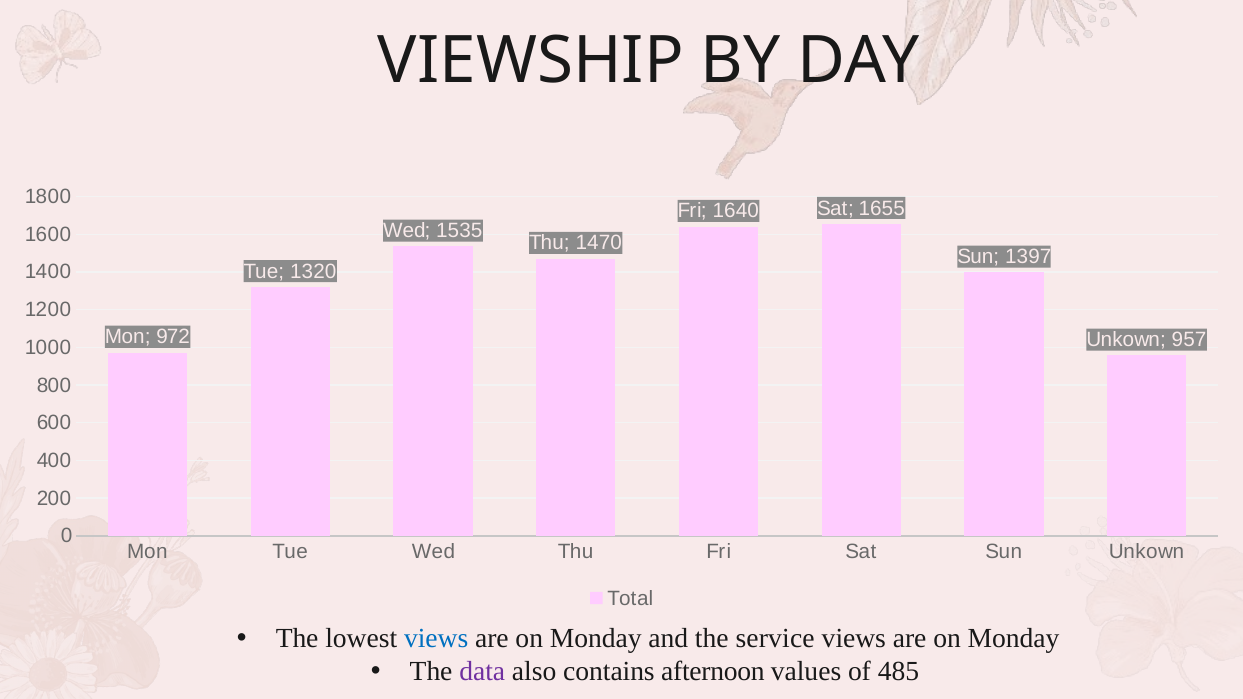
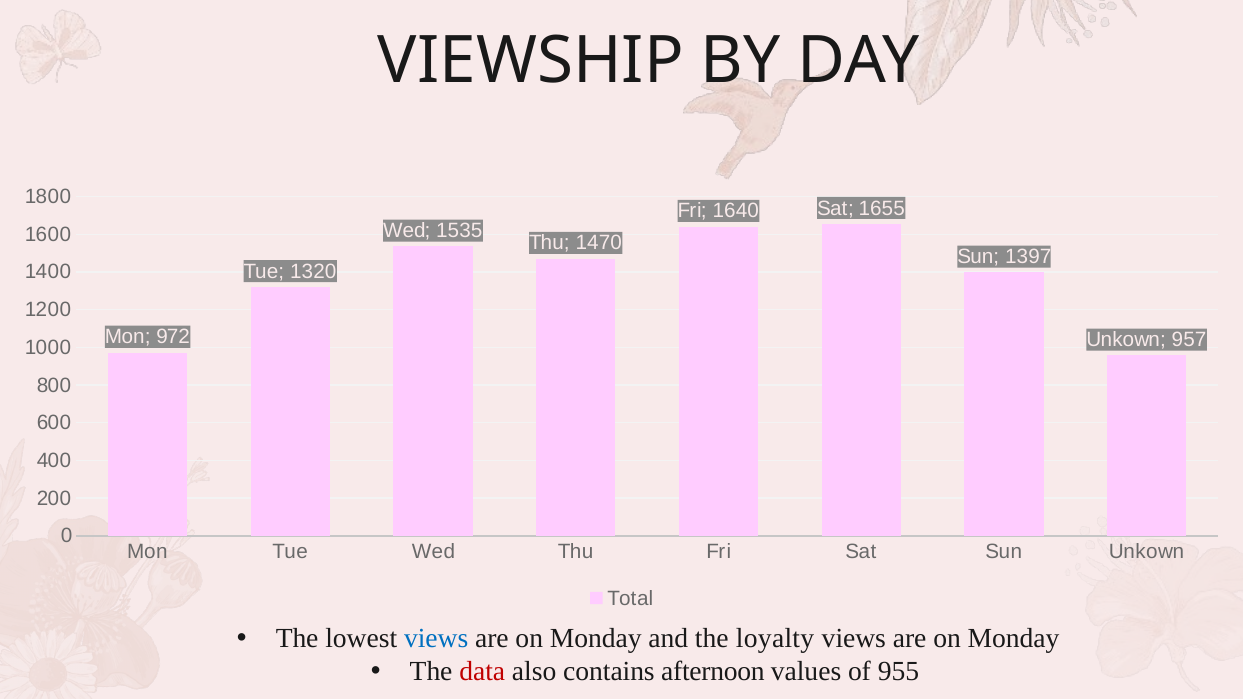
service: service -> loyalty (775, 639)
data colour: purple -> red (482, 672)
485: 485 -> 955 (899, 672)
